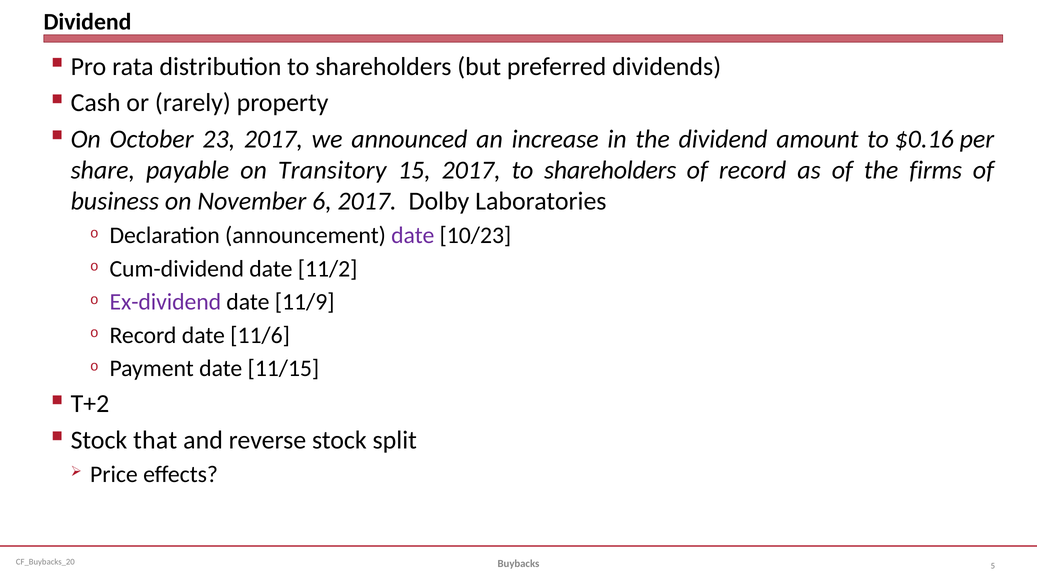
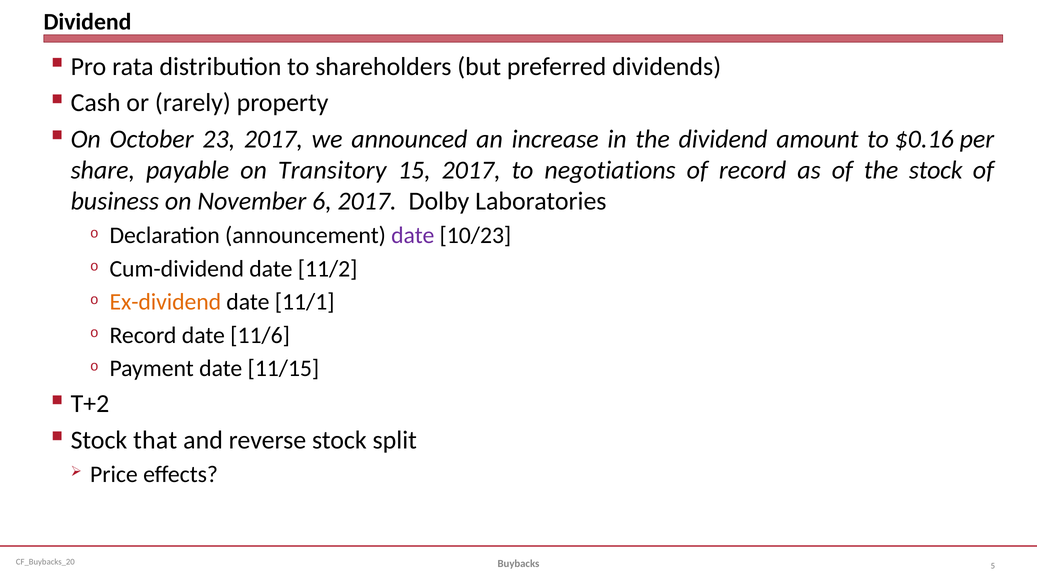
2017 to shareholders: shareholders -> negotiations (610, 170)
the firms: firms -> stock (936, 170)
Ex-dividend colour: purple -> orange (165, 302)
11/9: 11/9 -> 11/1 (305, 302)
